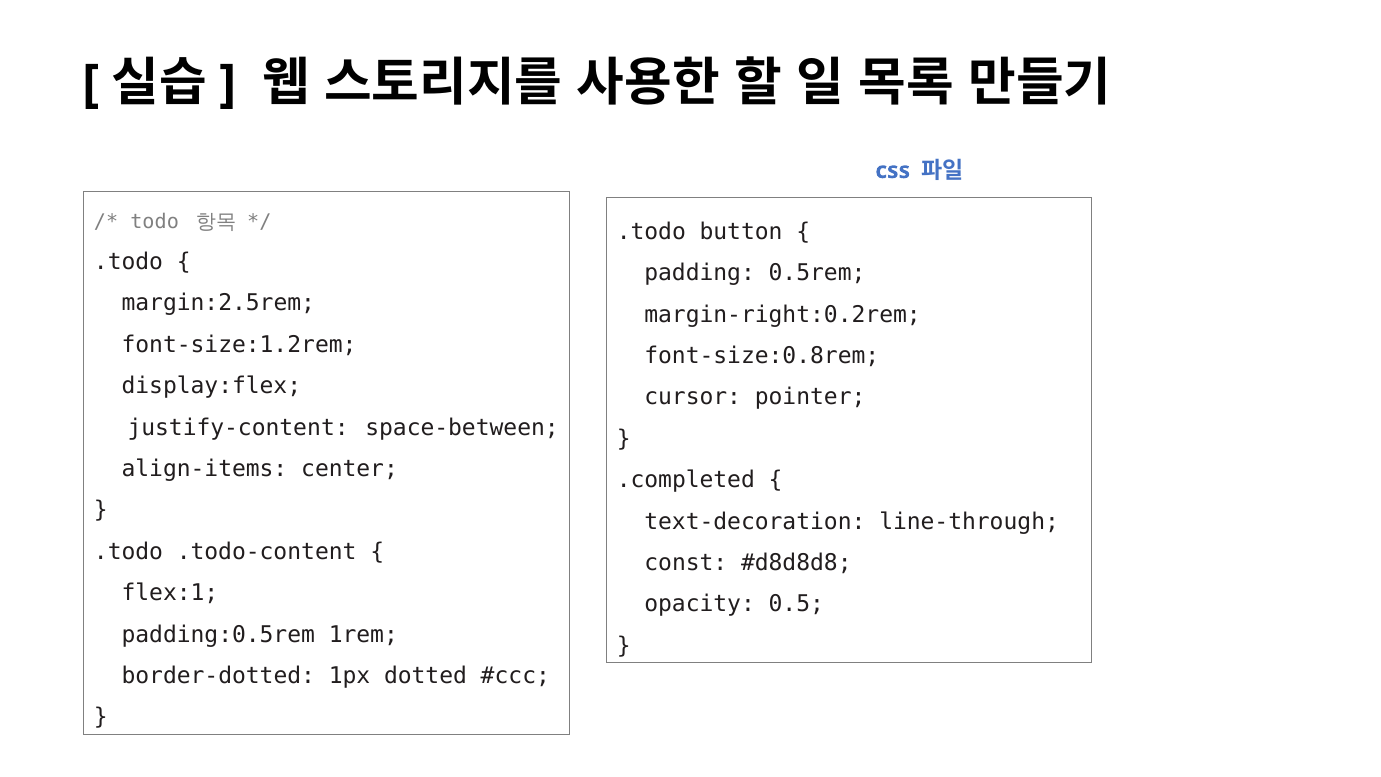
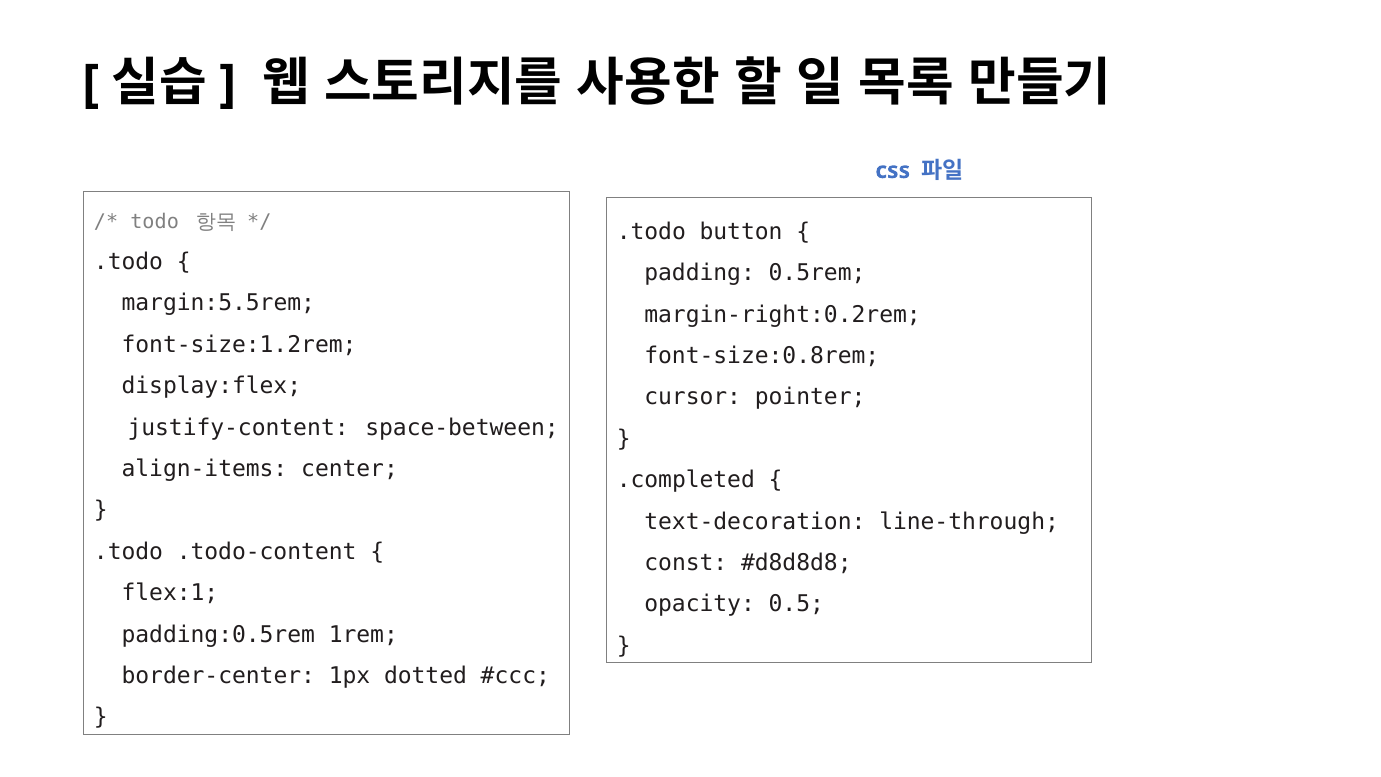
margin:2.5rem: margin:2.5rem -> margin:5.5rem (218, 303)
border-dotted: border-dotted -> border-center (218, 676)
